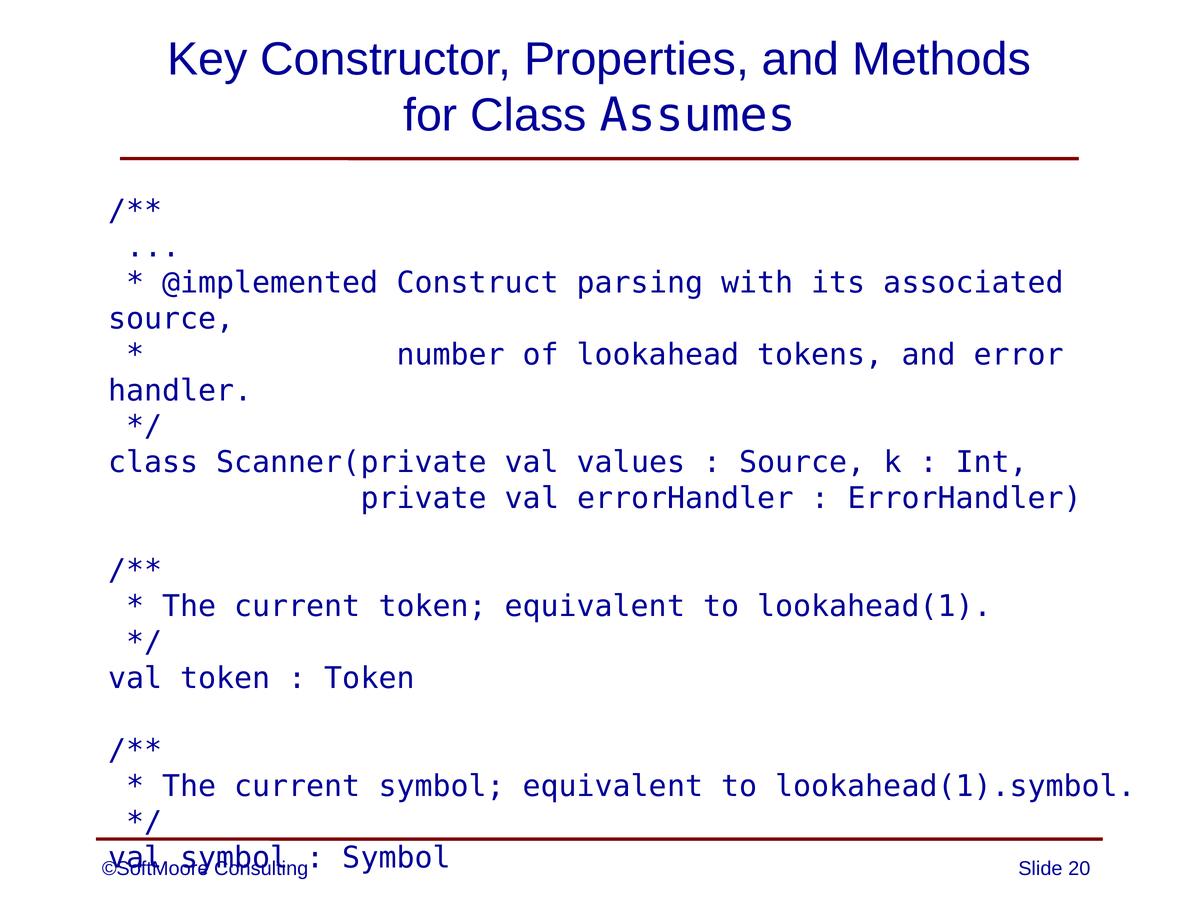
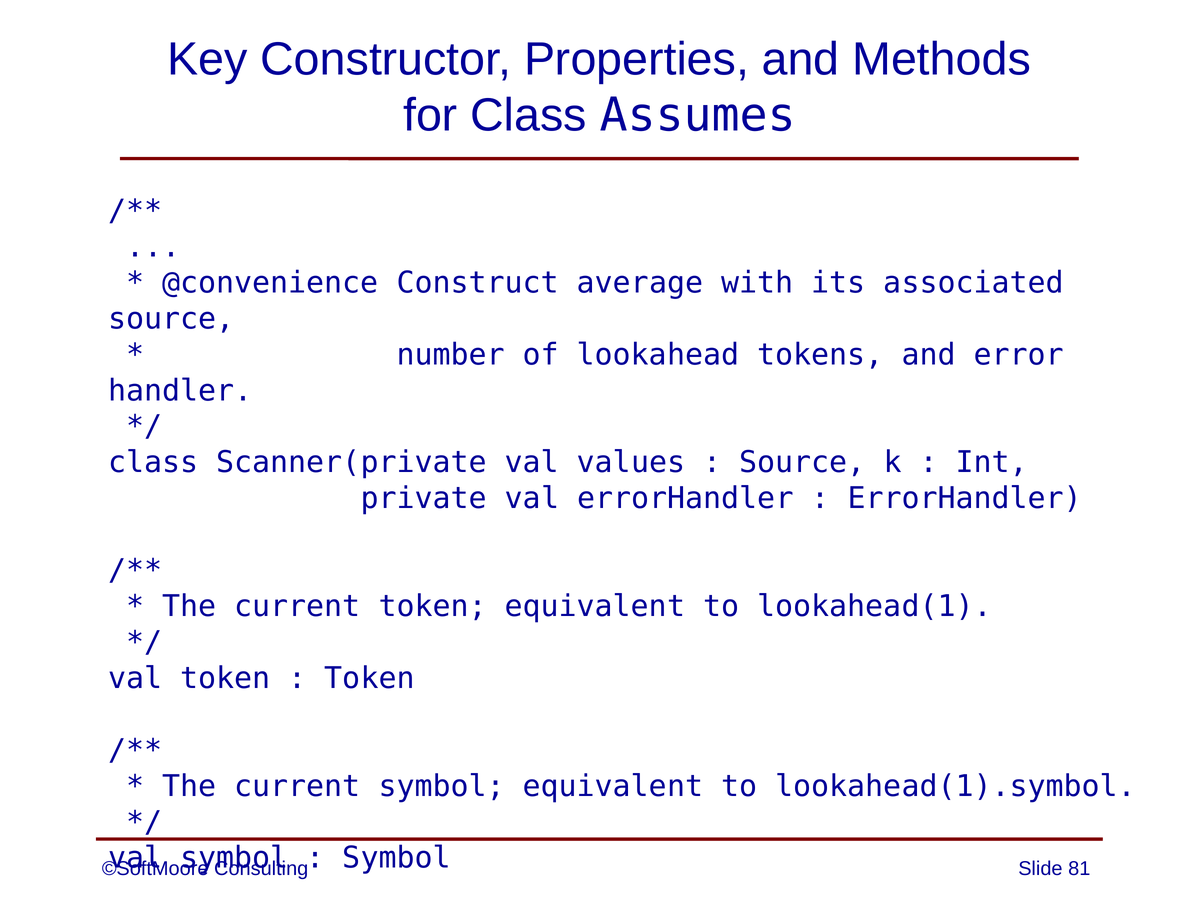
@implemented: @implemented -> @convenience (270, 283)
parsing: parsing -> average (640, 283)
20: 20 -> 81 (1079, 869)
